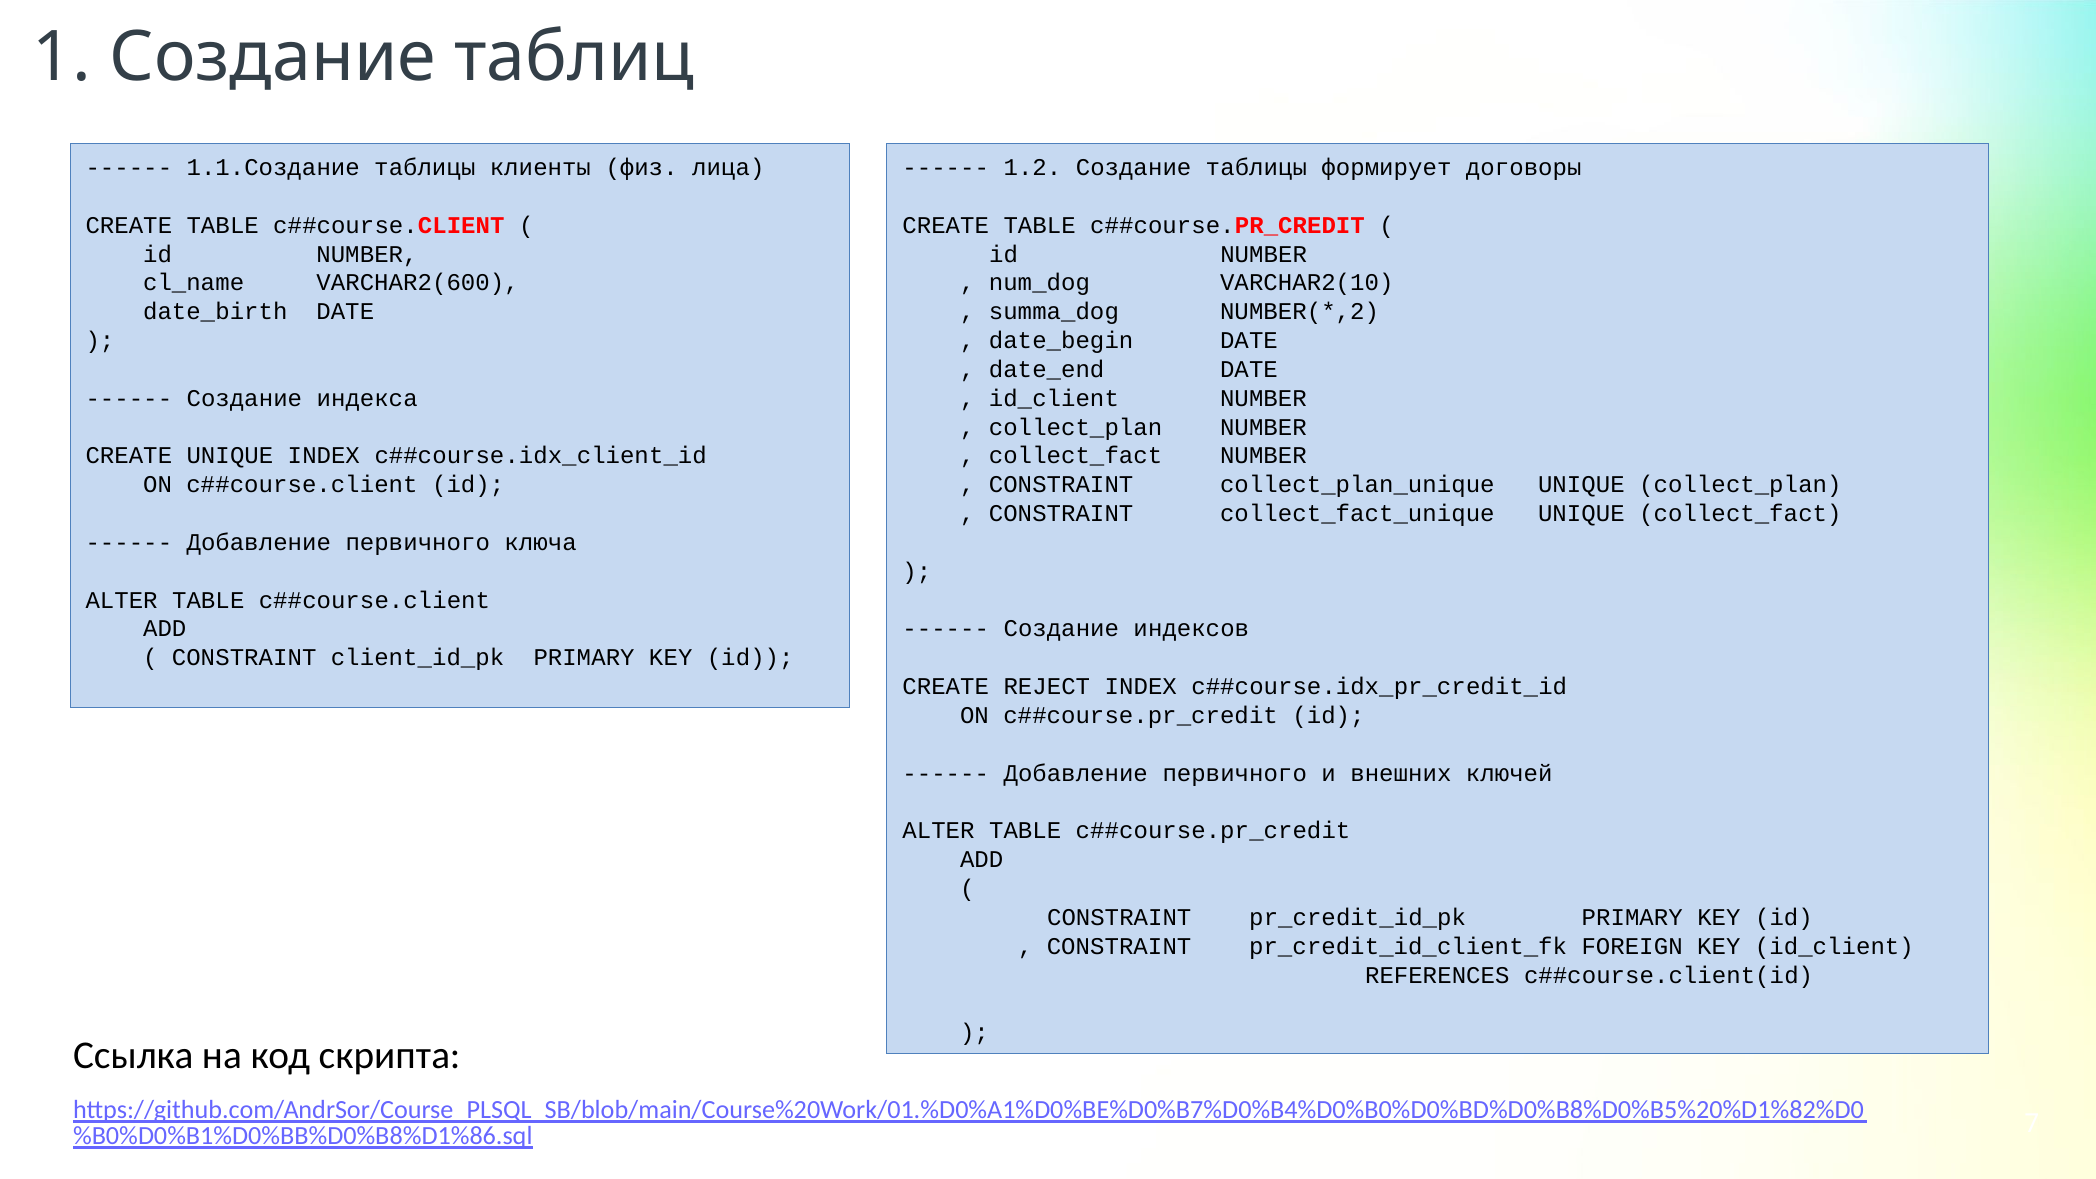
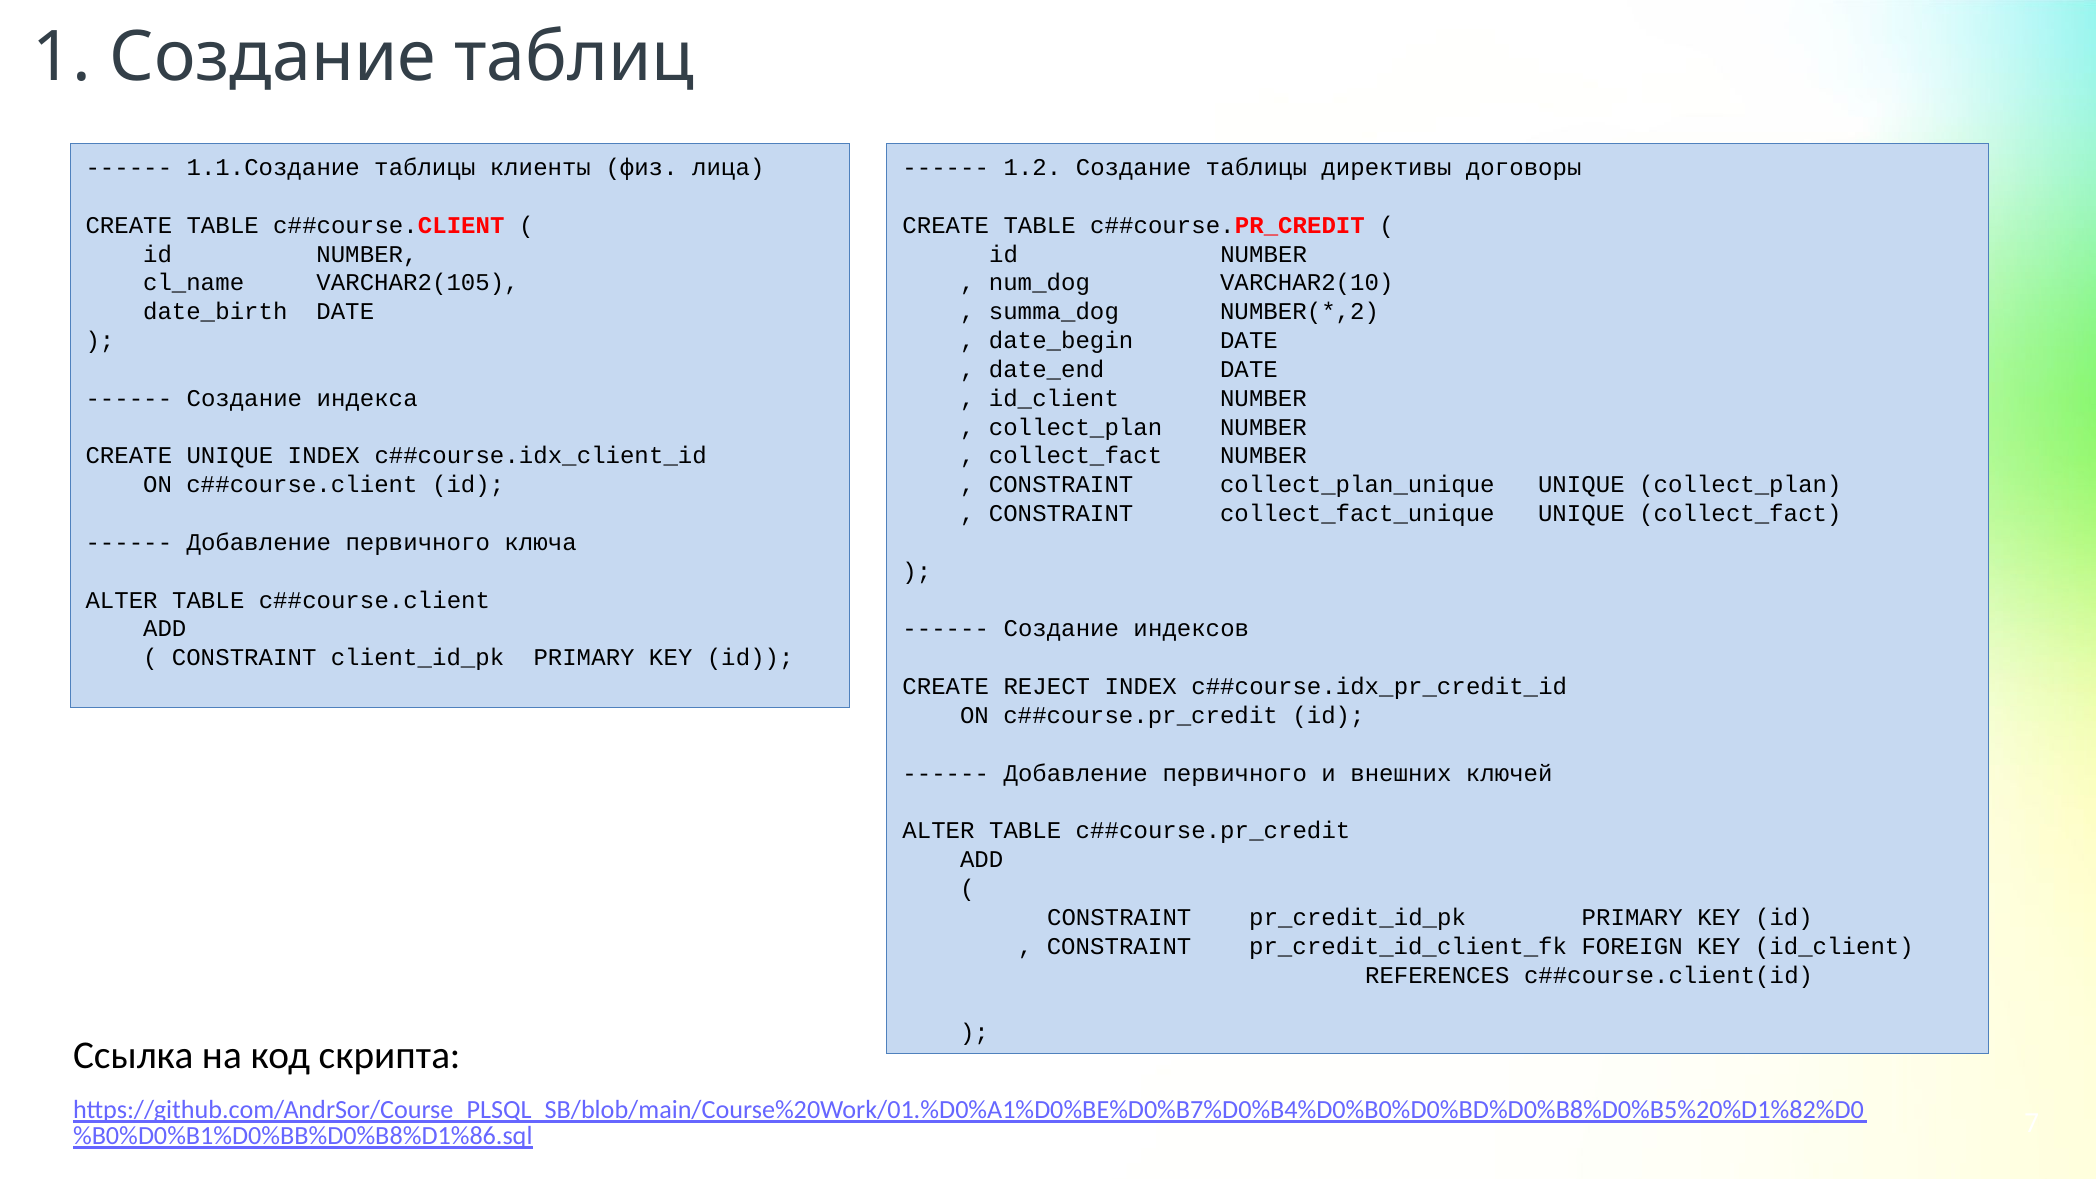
формирует: формирует -> директивы (1386, 168)
VARCHAR2(600: VARCHAR2(600 -> VARCHAR2(105 (418, 283)
